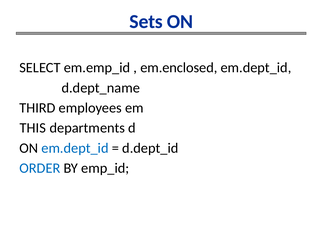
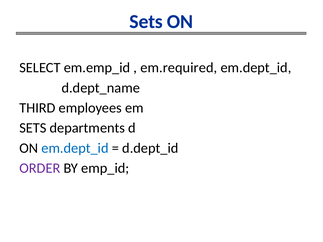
em.enclosed: em.enclosed -> em.required (179, 68)
THIS: THIS -> SETS (33, 128)
ORDER colour: blue -> purple (40, 168)
